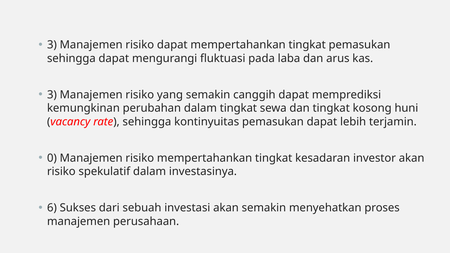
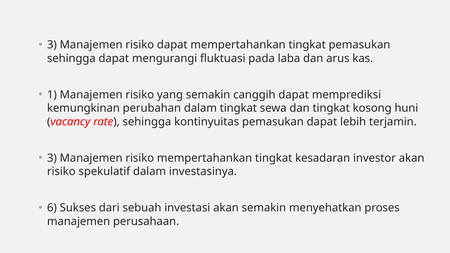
3: 3 -> 1 (52, 95)
0: 0 -> 3 (52, 158)
